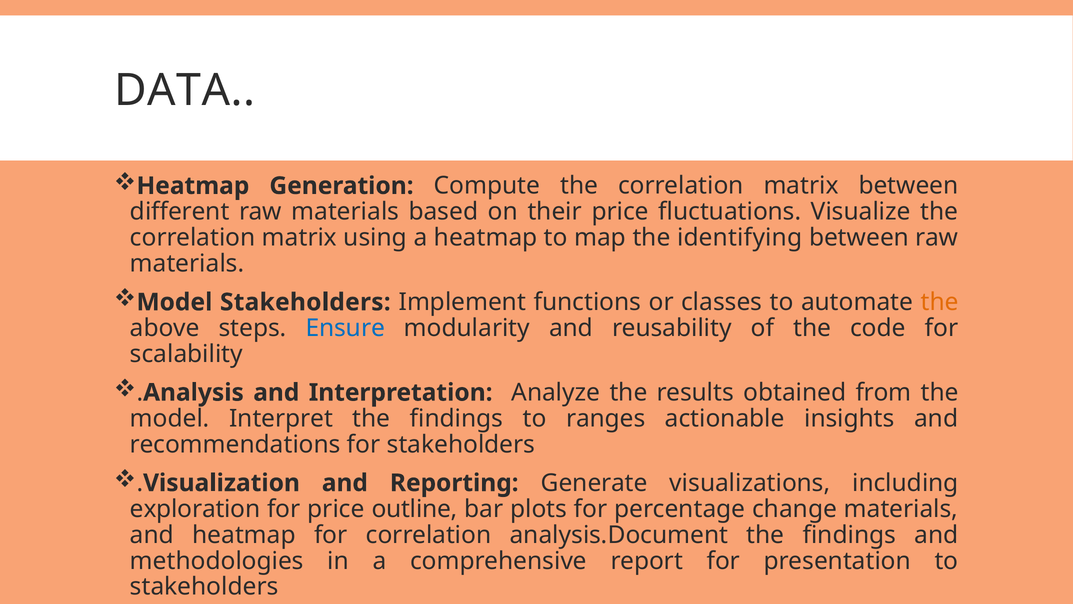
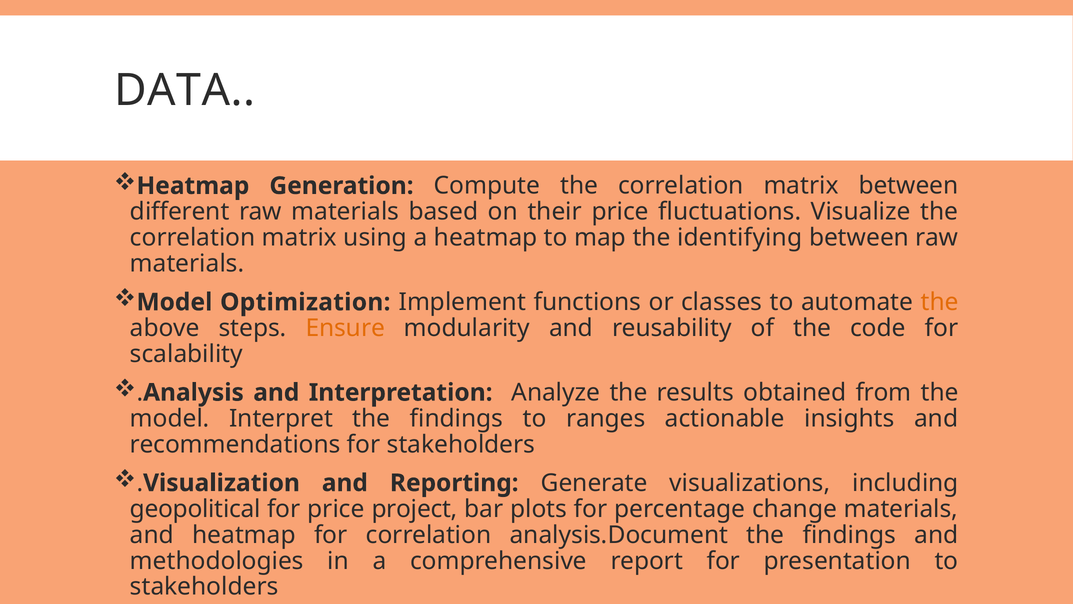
Model Stakeholders: Stakeholders -> Optimization (305, 302)
Ensure colour: blue -> orange (345, 328)
exploration: exploration -> geopolitical (195, 509)
outline: outline -> project (415, 509)
